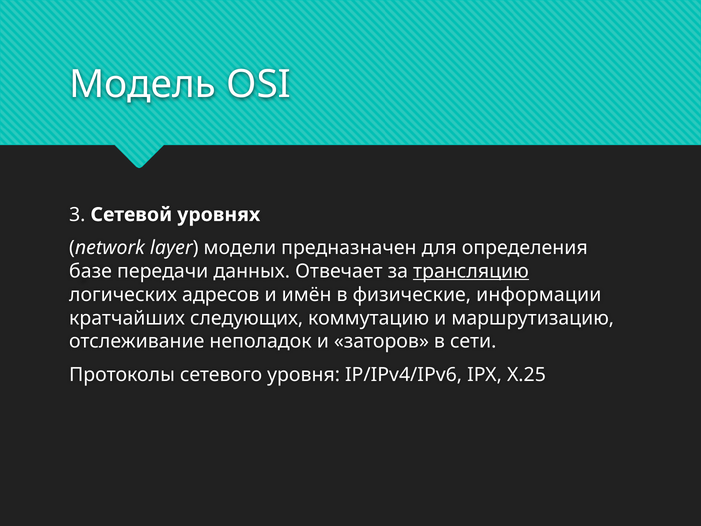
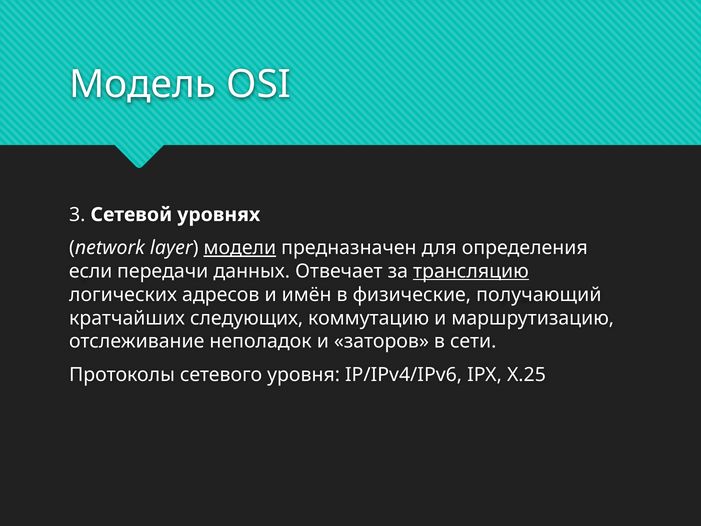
модели underline: none -> present (240, 248)
базе: базе -> если (91, 271)
информации: информации -> получающий (539, 295)
